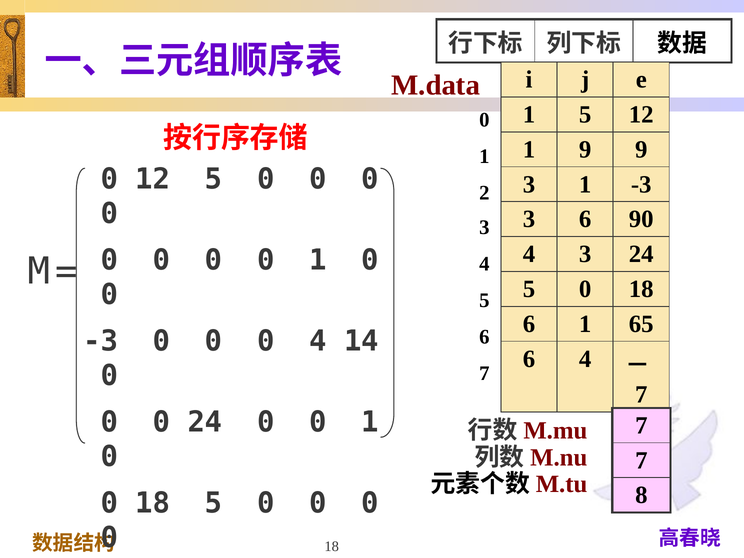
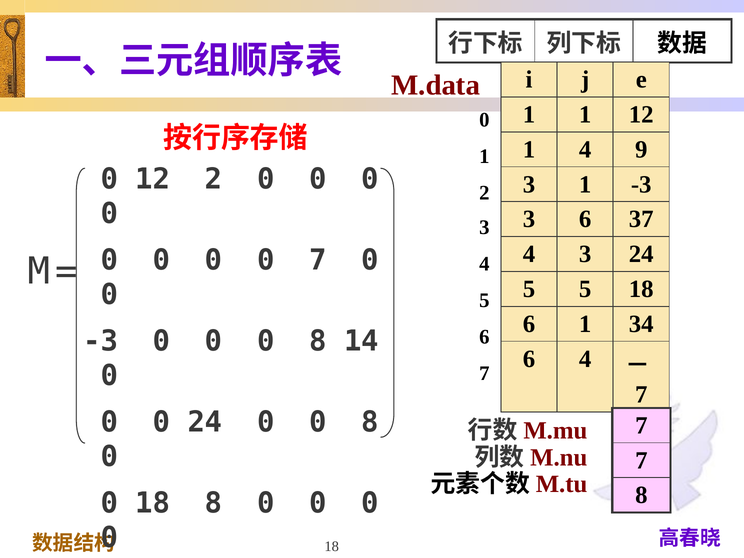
1 5: 5 -> 1 (585, 115)
1 9: 9 -> 4 (585, 150)
12 5: 5 -> 2 (214, 179)
90: 90 -> 37 (641, 219)
0 0 0 1: 1 -> 7 (318, 260)
0: 0 -> 5 (585, 289)
65: 65 -> 34 (641, 324)
0 0 0 4: 4 -> 8 (318, 341)
24 0 0 1: 1 -> 8 (370, 422)
18 5: 5 -> 8 (214, 503)
